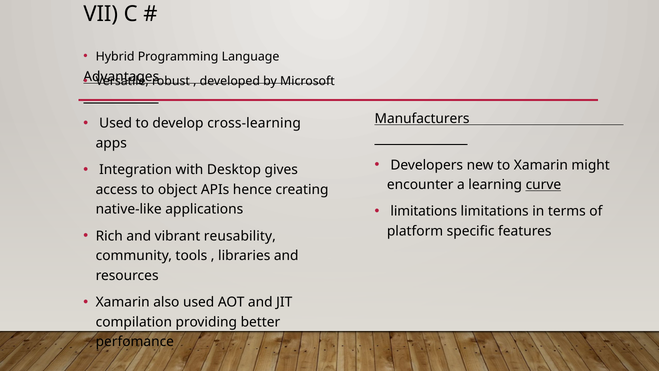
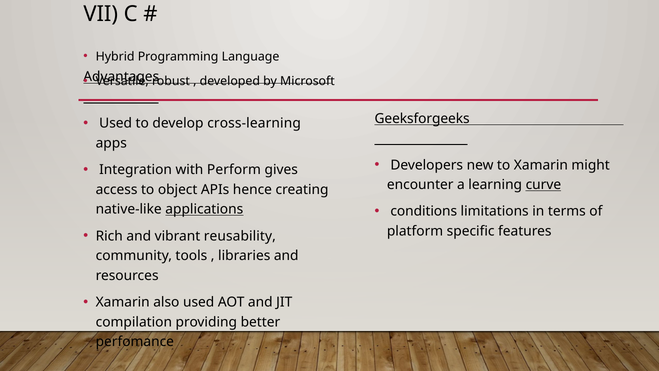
Manufacturers: Manufacturers -> Geeksforgeeks (422, 118)
Desktop: Desktop -> Perform (234, 170)
limitations: limitations -> conditions (424, 211)
applications underline: none -> present (204, 209)
